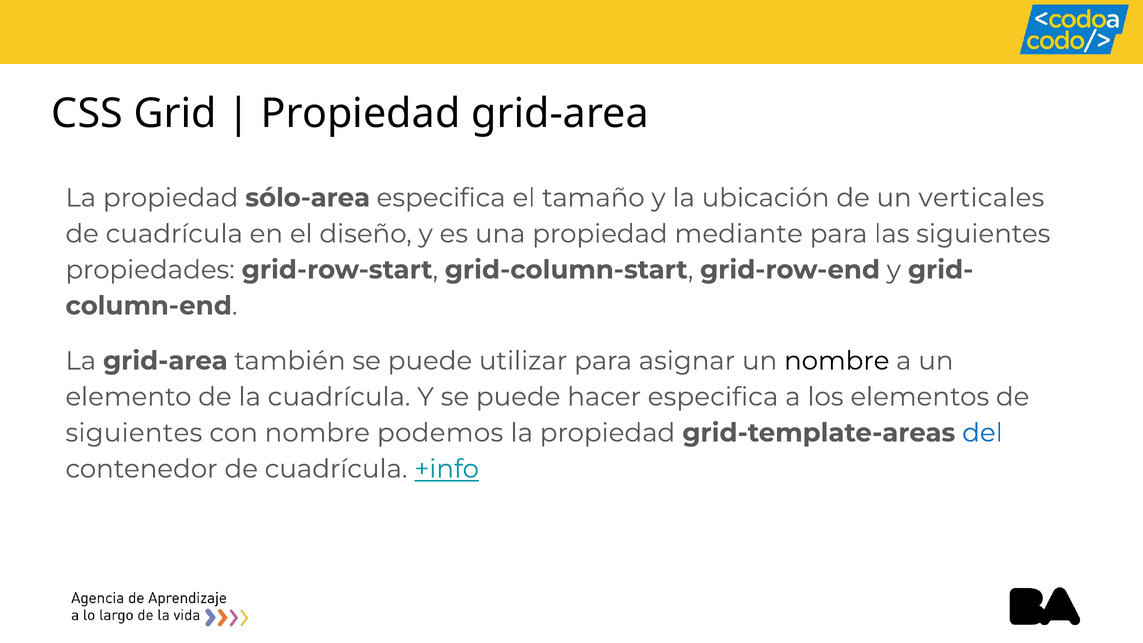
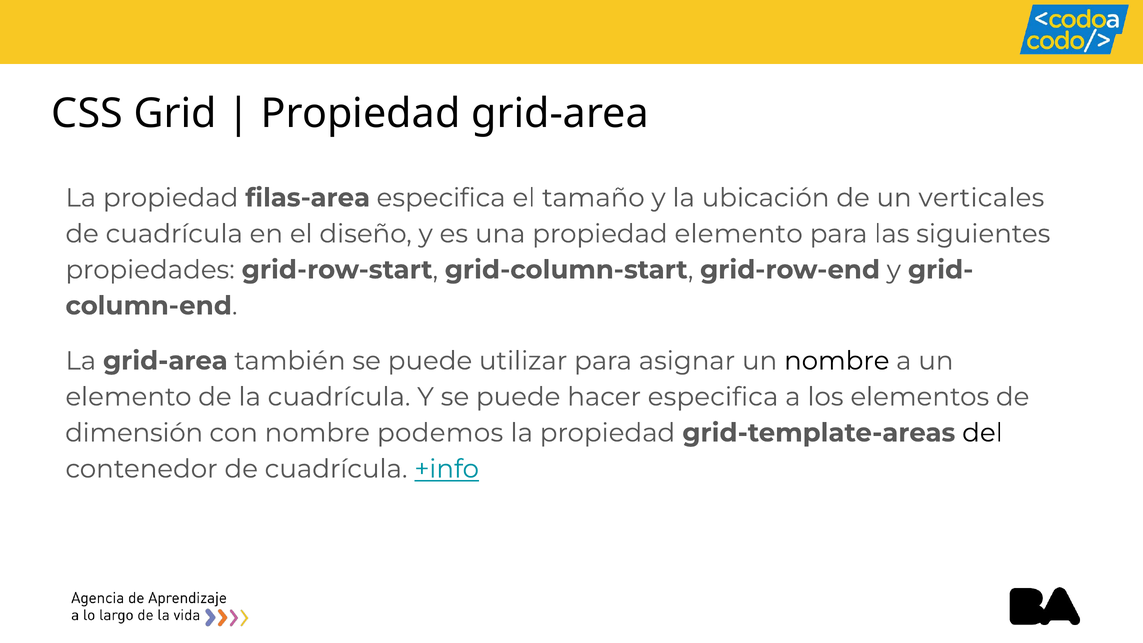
sólo-area: sólo-area -> filas-area (308, 198)
propiedad mediante: mediante -> elemento (739, 234)
siguientes: siguientes -> dimensión (134, 433)
del colour: blue -> black (982, 433)
